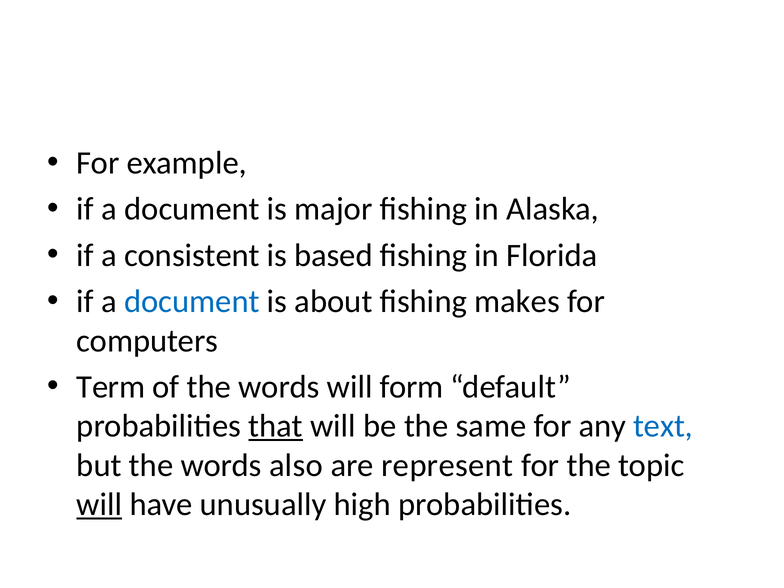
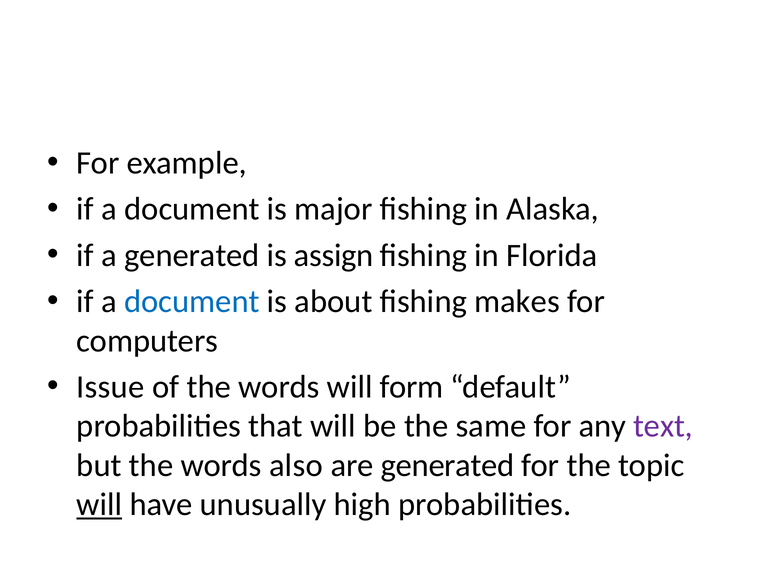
a consistent: consistent -> generated (192, 255)
based: based -> assign (334, 255)
Term: Term -> Issue (111, 387)
that underline: present -> none (276, 426)
text colour: blue -> purple (663, 426)
are represent: represent -> generated (448, 465)
